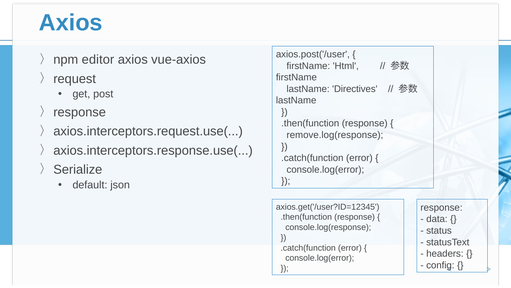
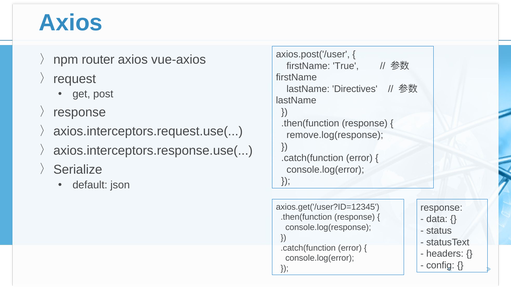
editor: editor -> router (98, 60)
Html: Html -> True (346, 66)
